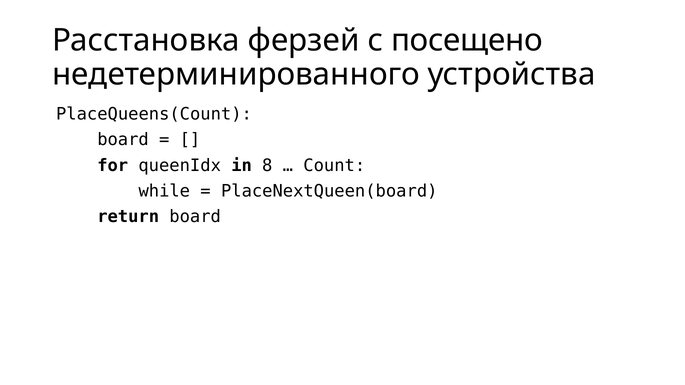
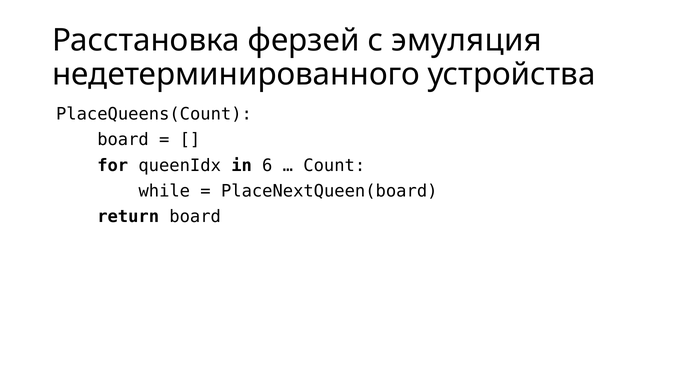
посещено: посещено -> эмуляция (467, 41)
8: 8 -> 6 (267, 166)
